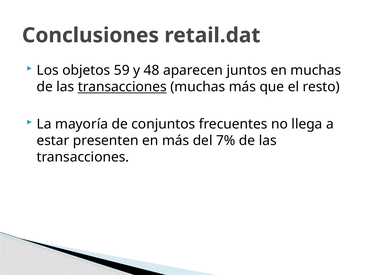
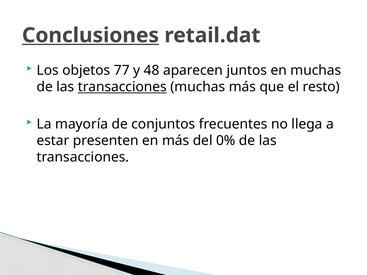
Conclusiones underline: none -> present (90, 35)
59: 59 -> 77 (122, 70)
7%: 7% -> 0% (226, 141)
